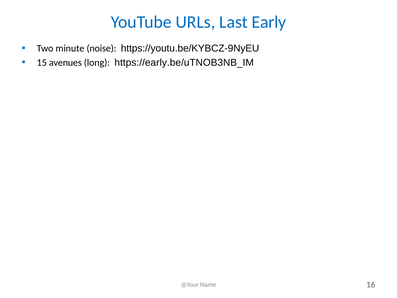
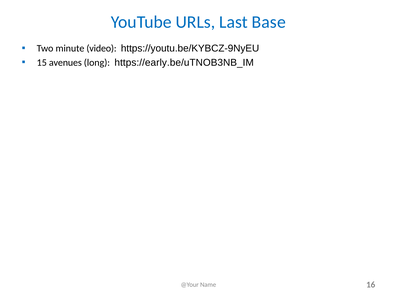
Early: Early -> Base (269, 22)
noise: noise -> video (102, 48)
